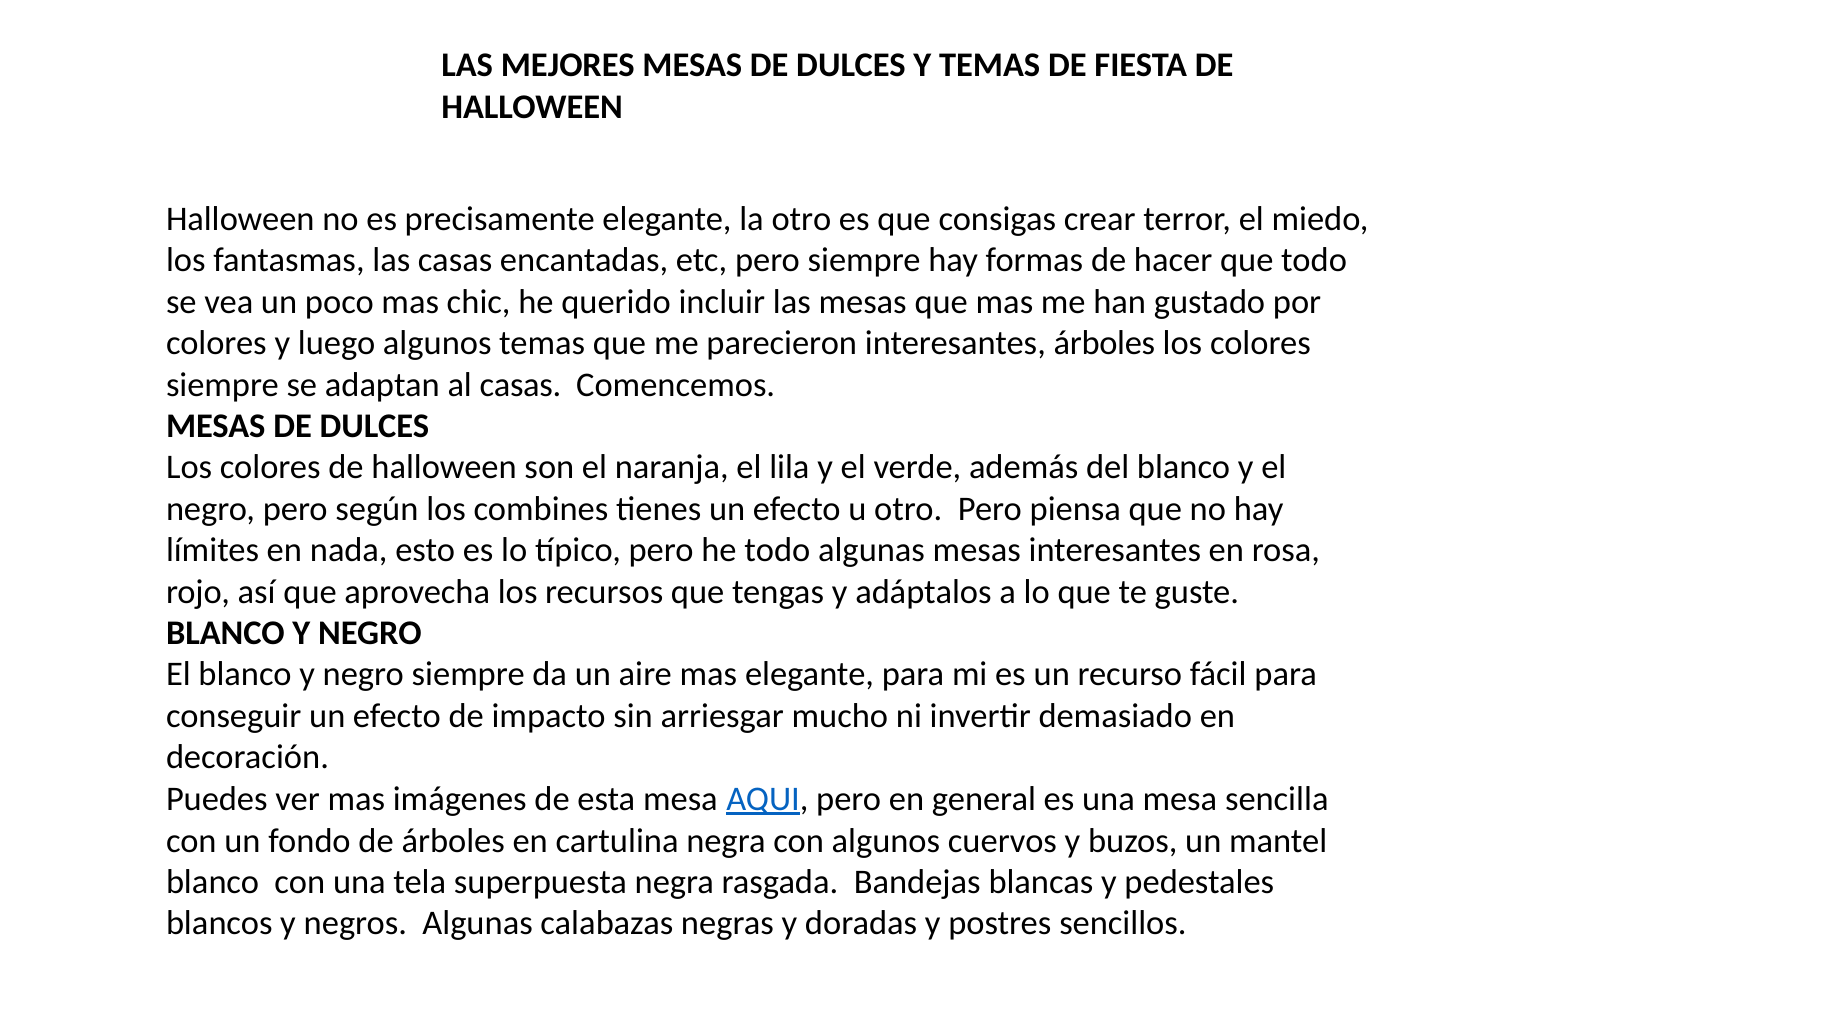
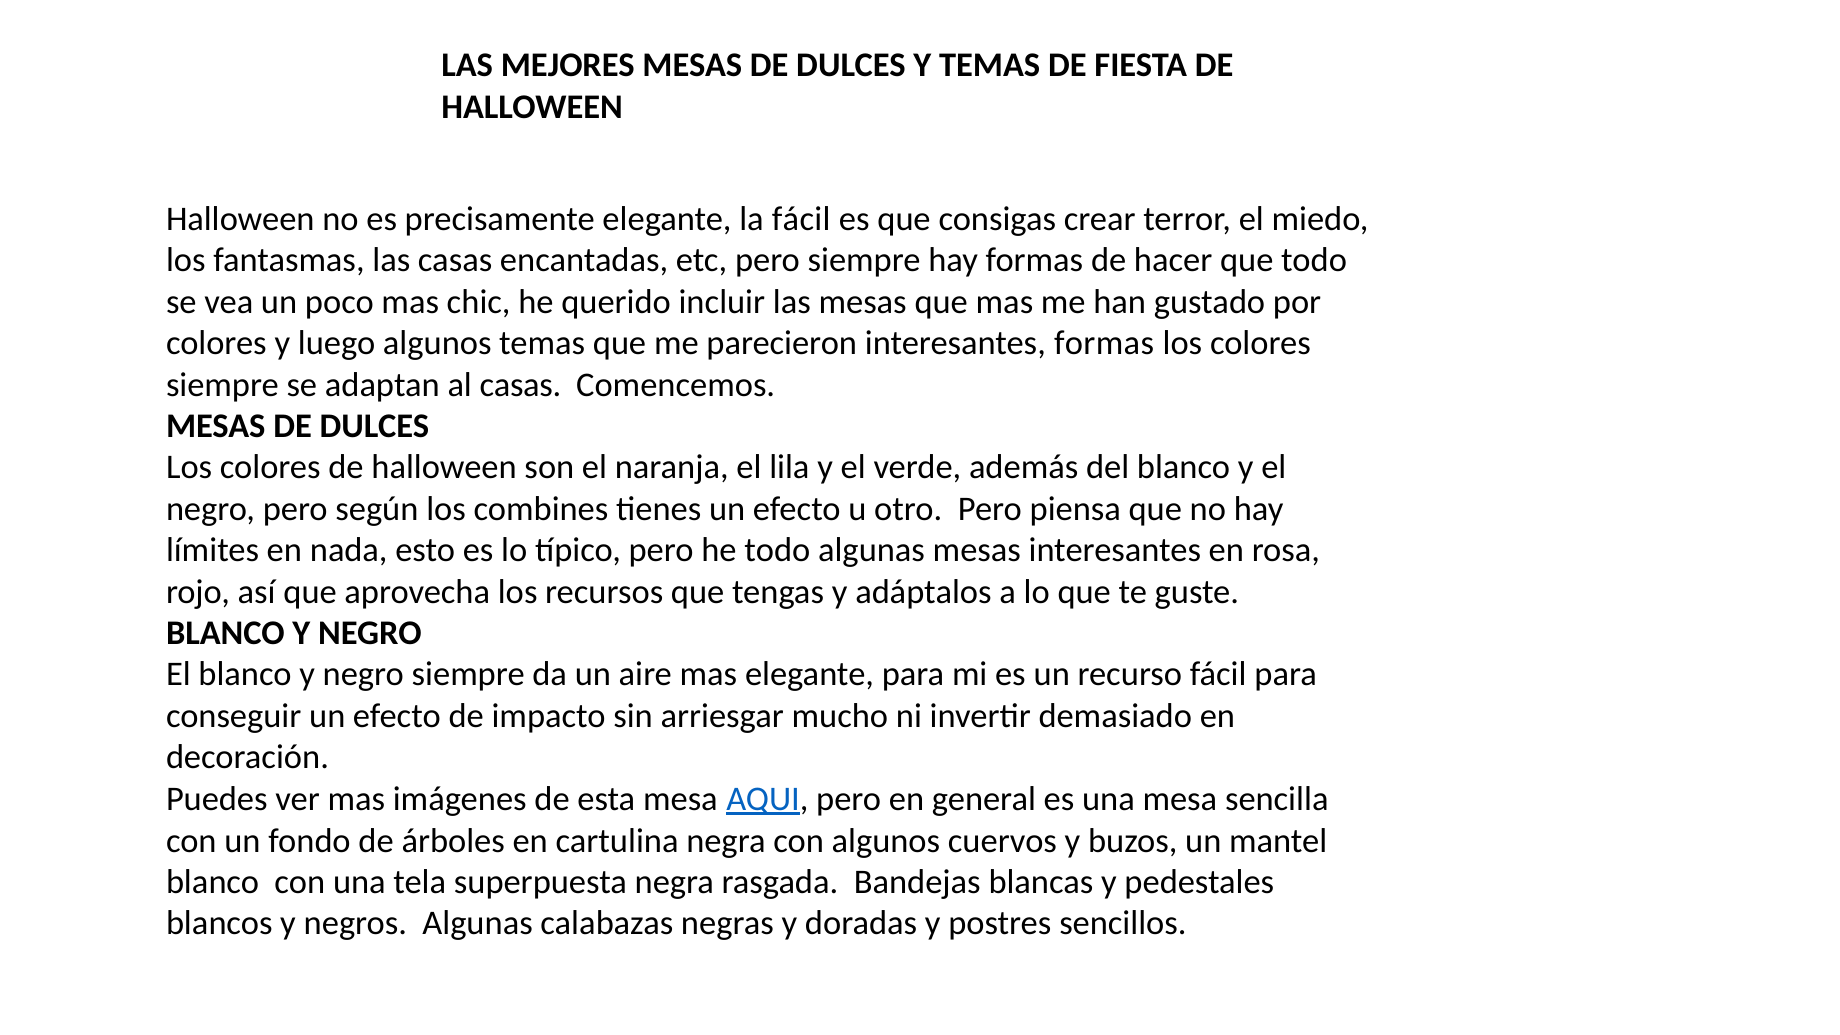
la otro: otro -> fácil (801, 219)
interesantes árboles: árboles -> formas (1104, 343)
